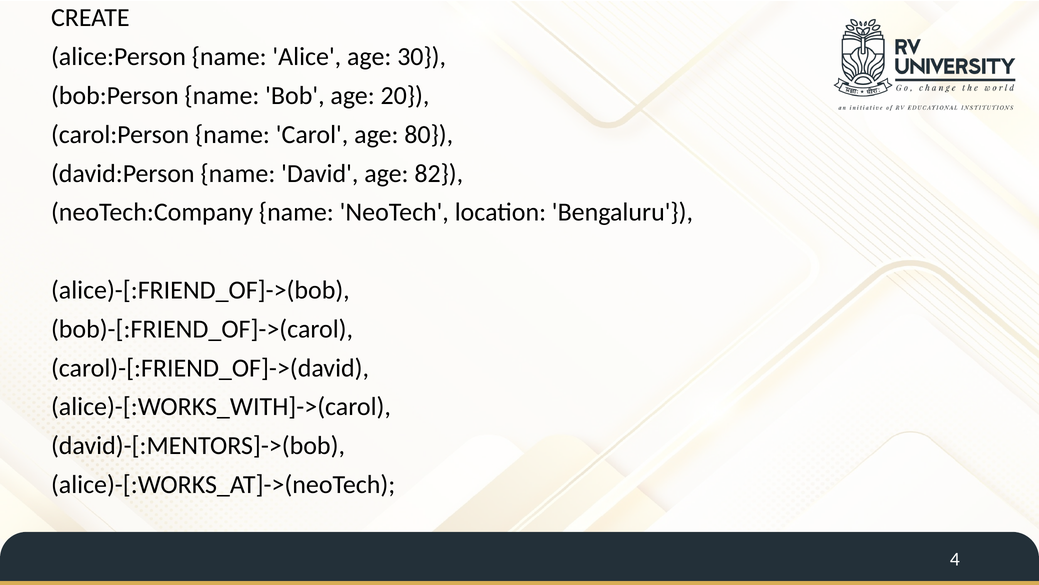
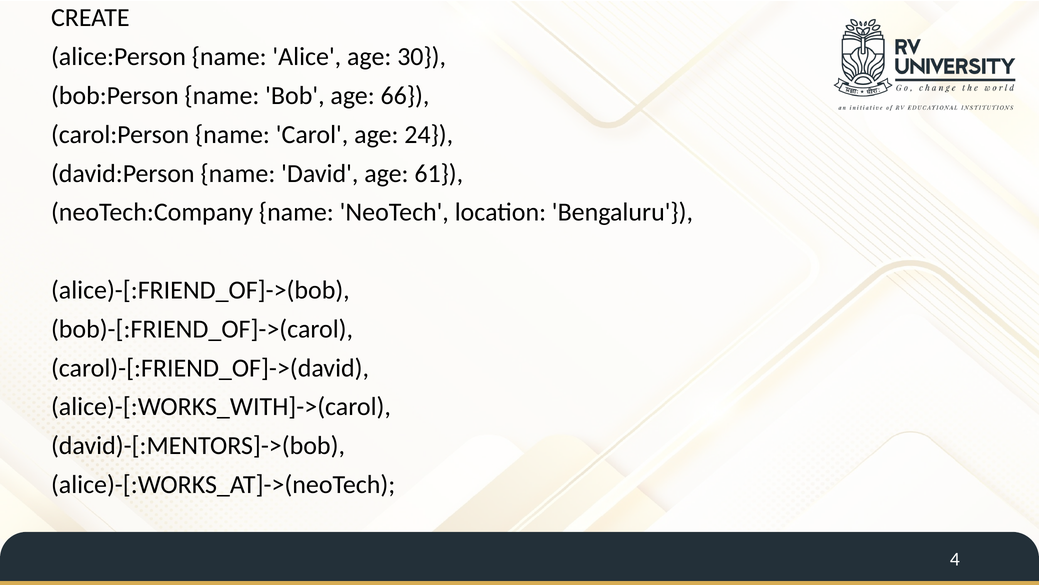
20: 20 -> 66 (405, 96)
80: 80 -> 24 (429, 134)
82: 82 -> 61 (439, 173)
